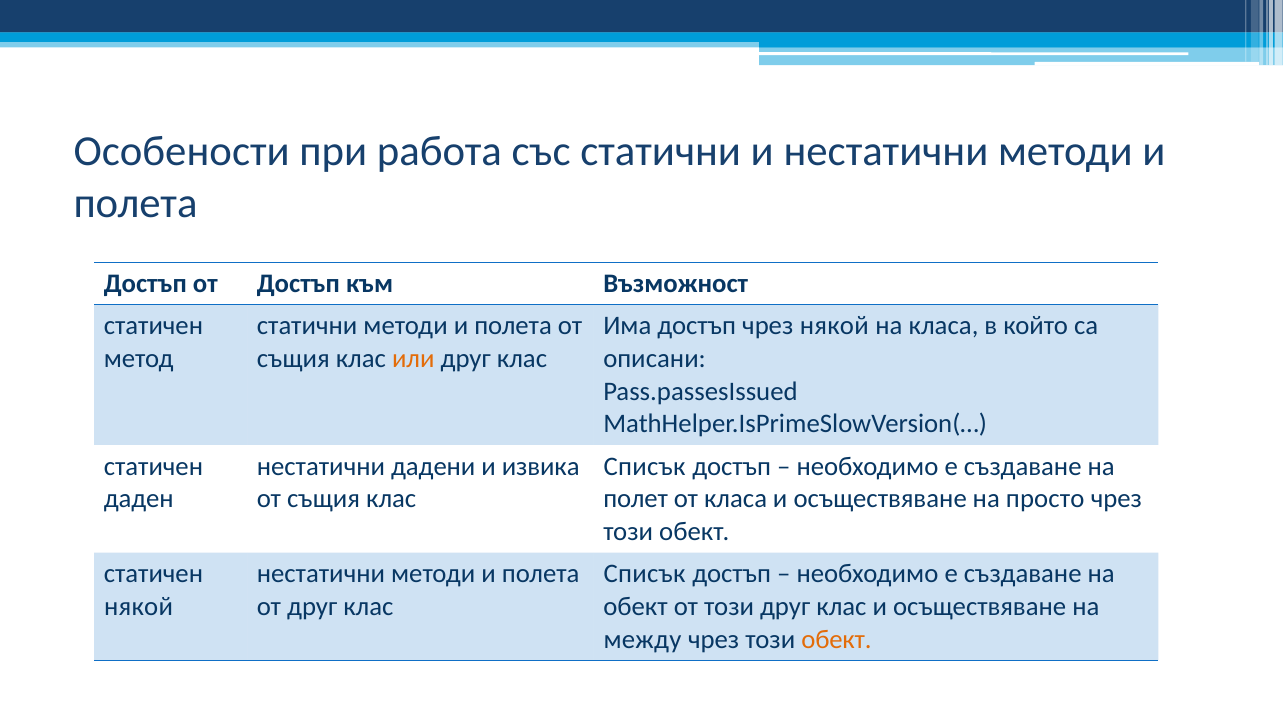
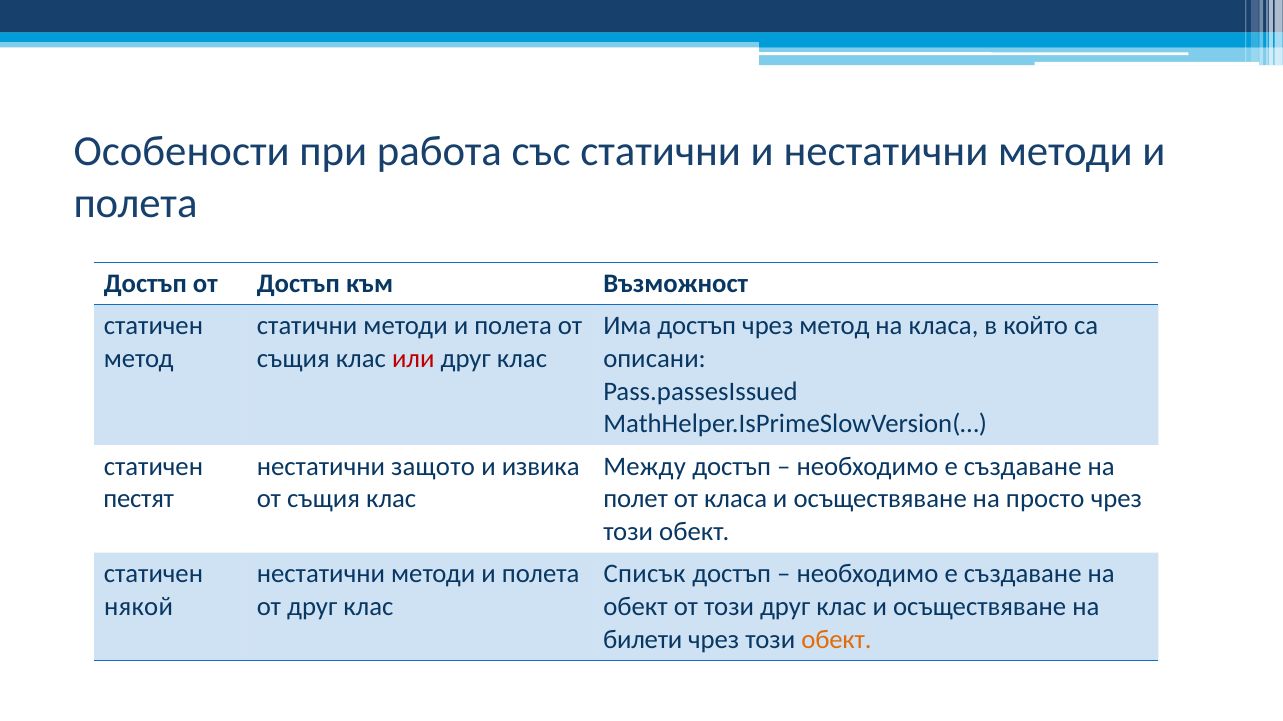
чрез някой: някой -> метод (835, 326)
или colour: orange -> red (413, 359)
дадени: дадени -> защото (433, 467)
Списък: Списък -> Между (645, 467)
даден: даден -> пестят (139, 500)
между: между -> билети (643, 640)
